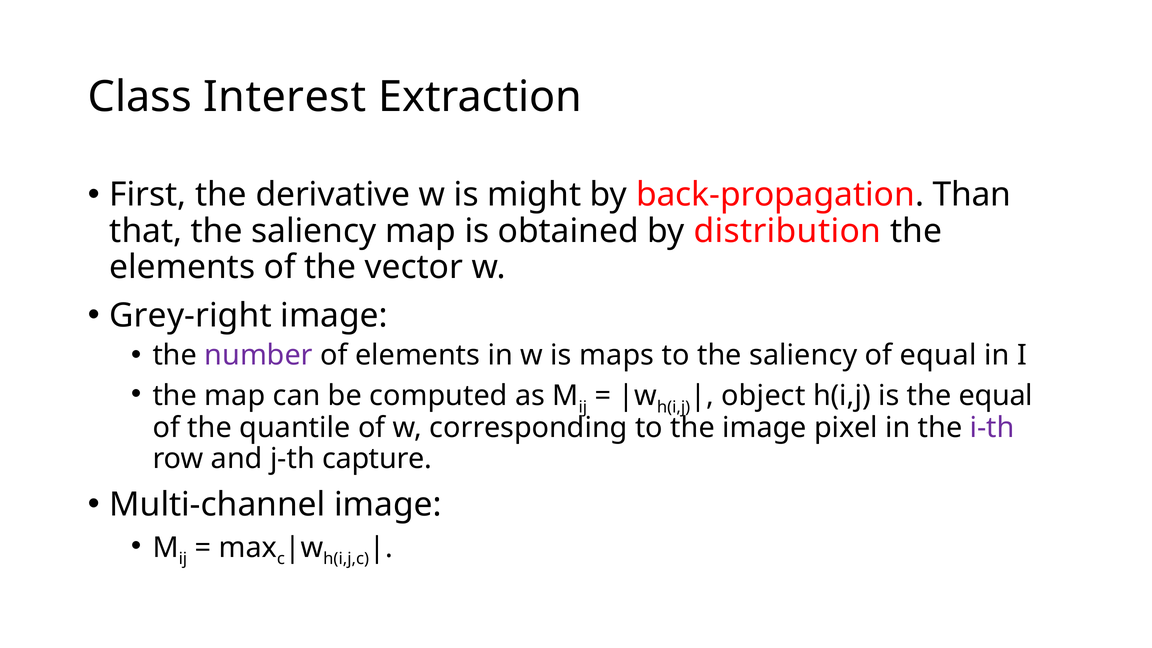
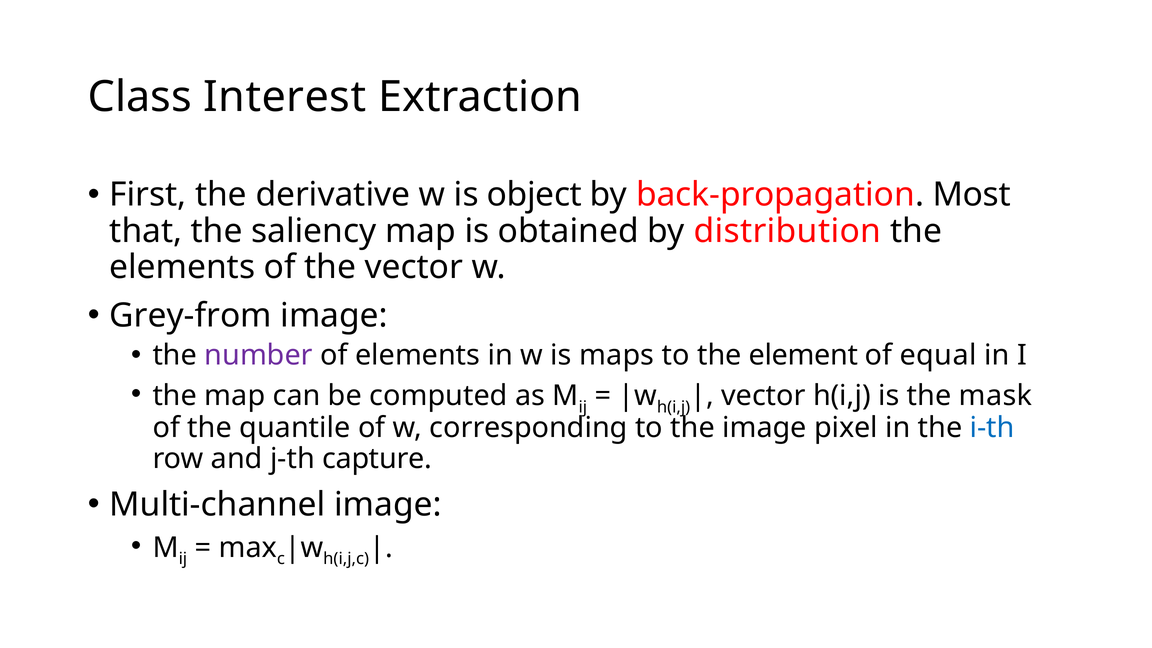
might: might -> object (534, 195)
Than: Than -> Most (972, 195)
Grey-right: Grey-right -> Grey-from (191, 316)
to the saliency: saliency -> element (803, 355)
object: object -> vector (763, 396)
the equal: equal -> mask (996, 396)
i-th colour: purple -> blue (992, 428)
